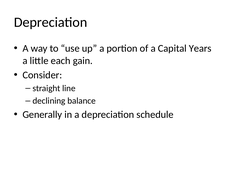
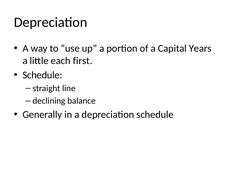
gain: gain -> first (83, 61)
Consider: Consider -> Schedule (42, 75)
